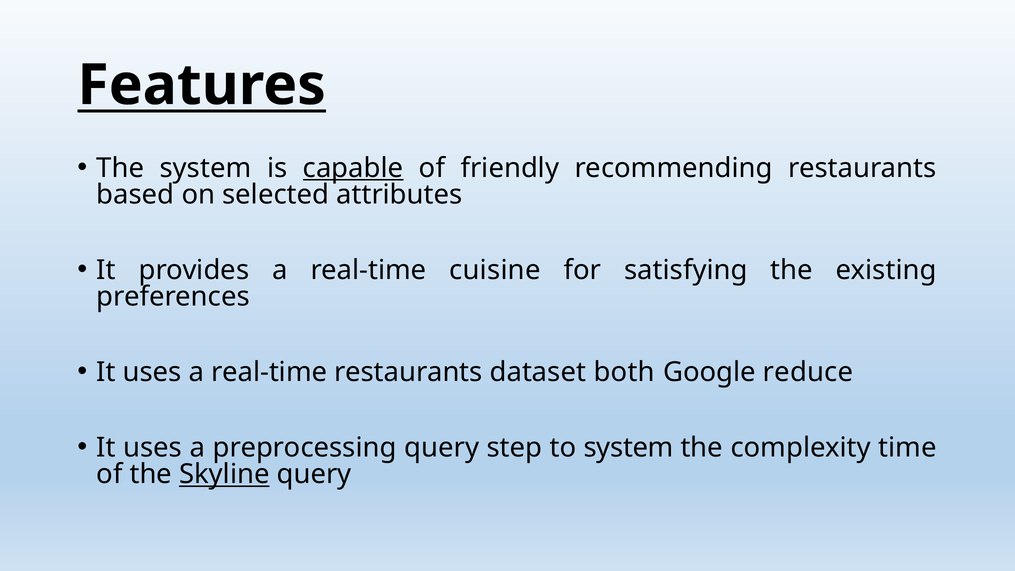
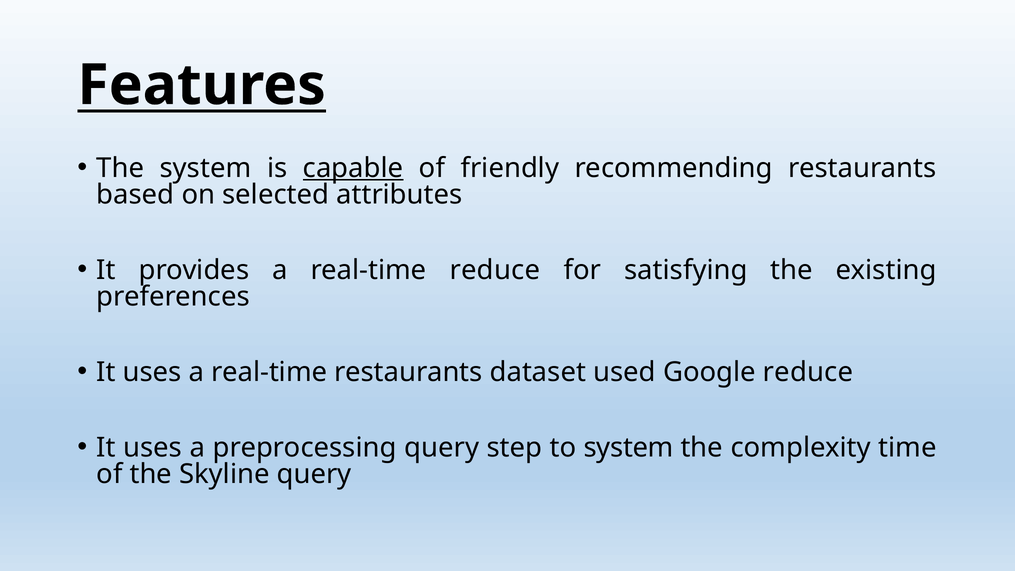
real-time cuisine: cuisine -> reduce (495, 270)
both: both -> used (624, 372)
Skyline underline: present -> none (224, 474)
